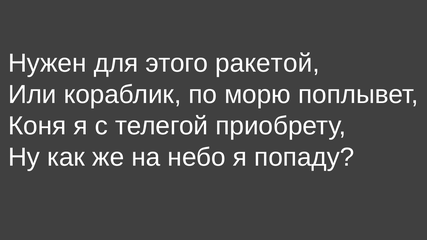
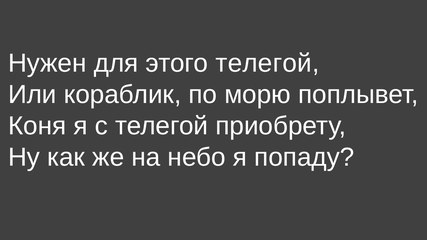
этого ракетой: ракетой -> телегой (267, 63)
